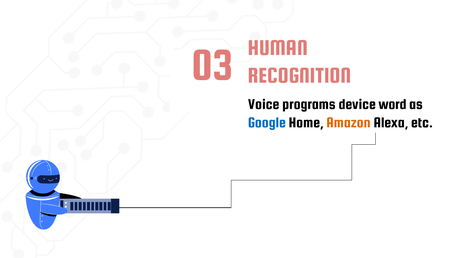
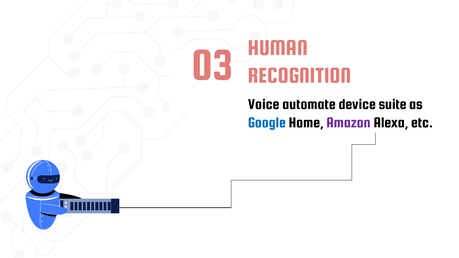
programs: programs -> automate (309, 104)
word: word -> suite (392, 104)
Amazon colour: orange -> purple (348, 123)
